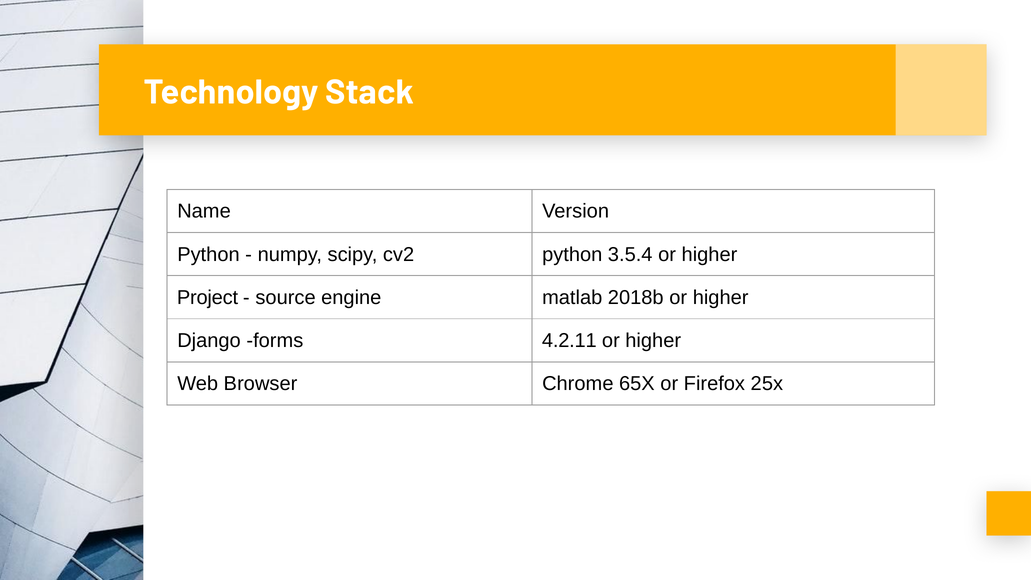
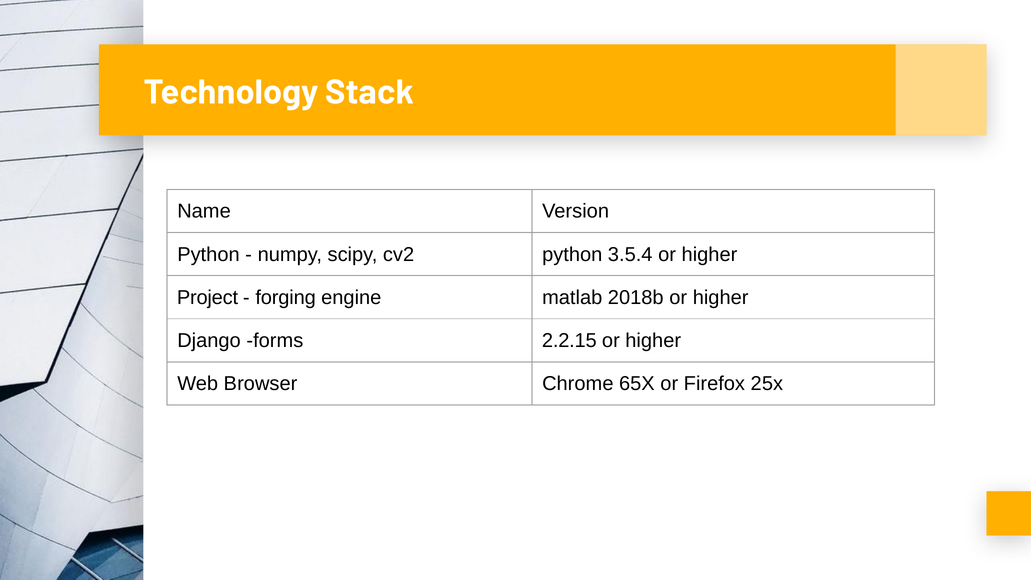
source: source -> forging (286, 298)
4.2.11: 4.2.11 -> 2.2.15 (569, 341)
